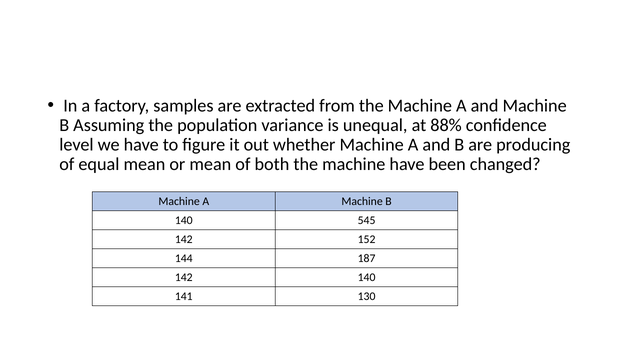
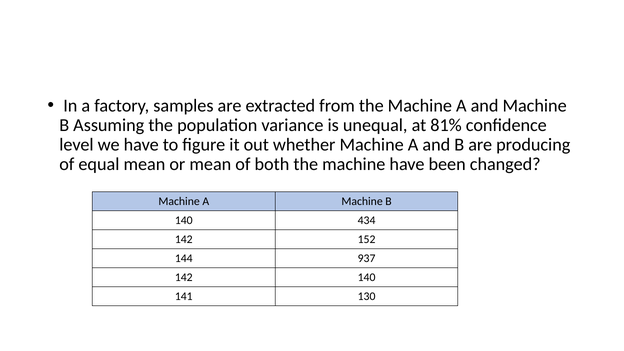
88%: 88% -> 81% (446, 125)
545: 545 -> 434 (367, 220)
187: 187 -> 937 (367, 258)
